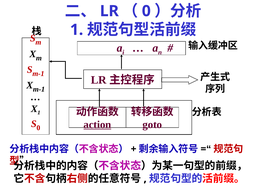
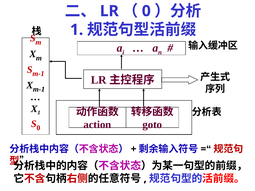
action underline: present -> none (97, 125)
